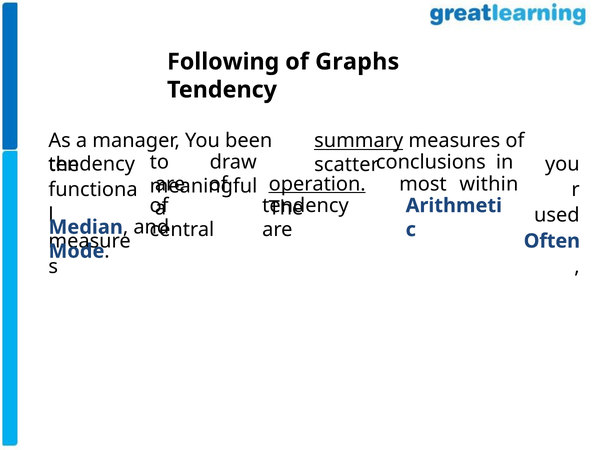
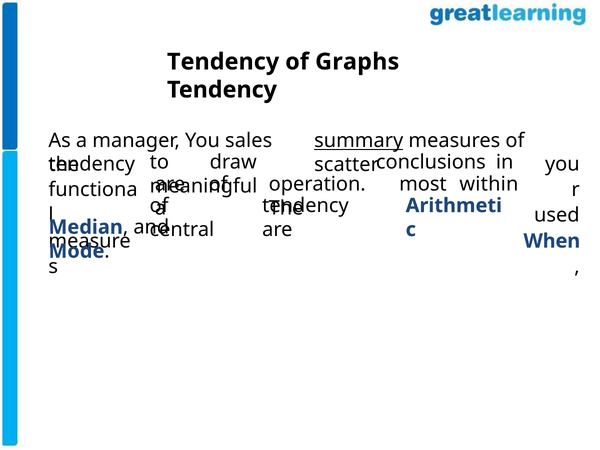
Following: Following -> Tendency (223, 62)
been: been -> sales (249, 141)
operation underline: present -> none (317, 184)
Often: Often -> When (552, 241)
